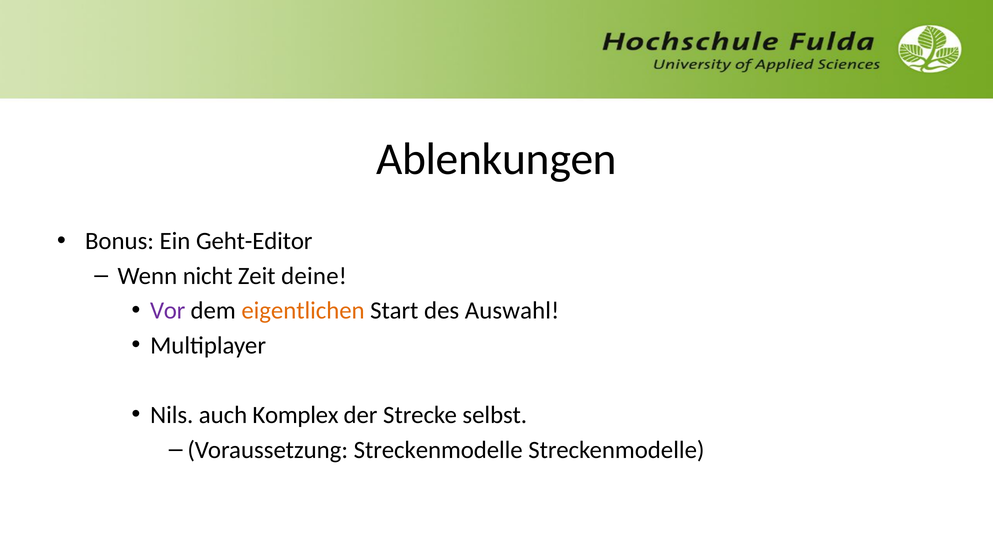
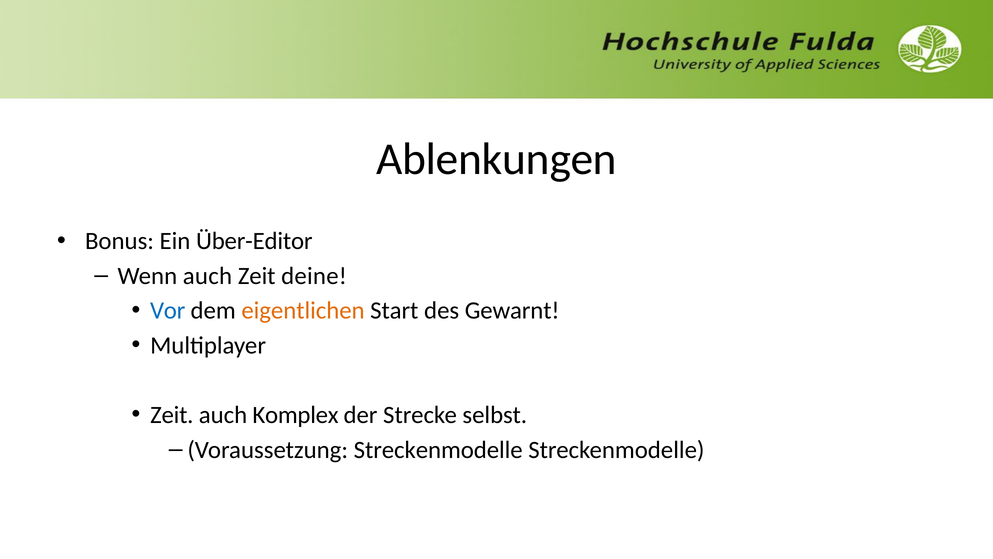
Geht-Editor: Geht-Editor -> Über-Editor (254, 241)
Wenn nicht: nicht -> auch (207, 276)
Vor colour: purple -> blue (168, 310)
Auswahl: Auswahl -> Gewarnt (512, 310)
Nils: Nils -> Zeit (172, 415)
